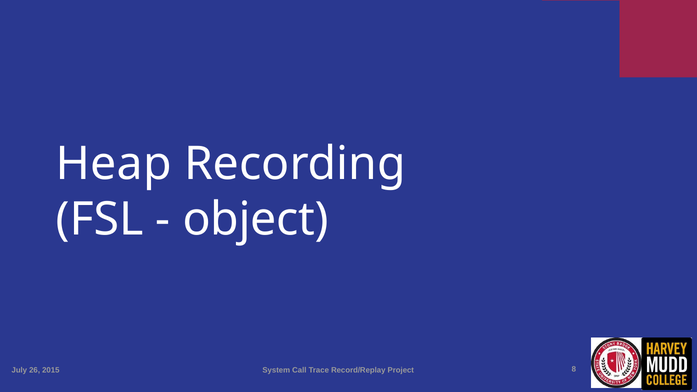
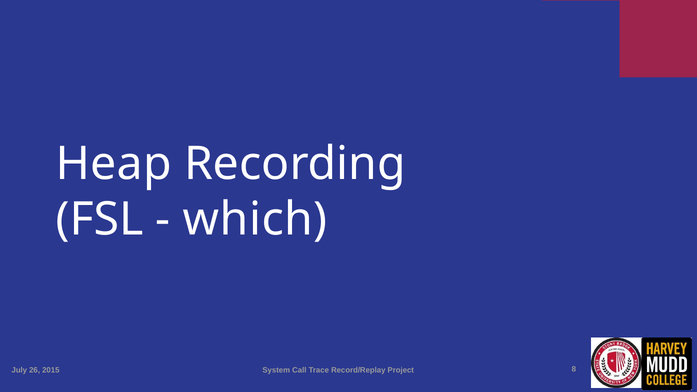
object: object -> which (255, 220)
